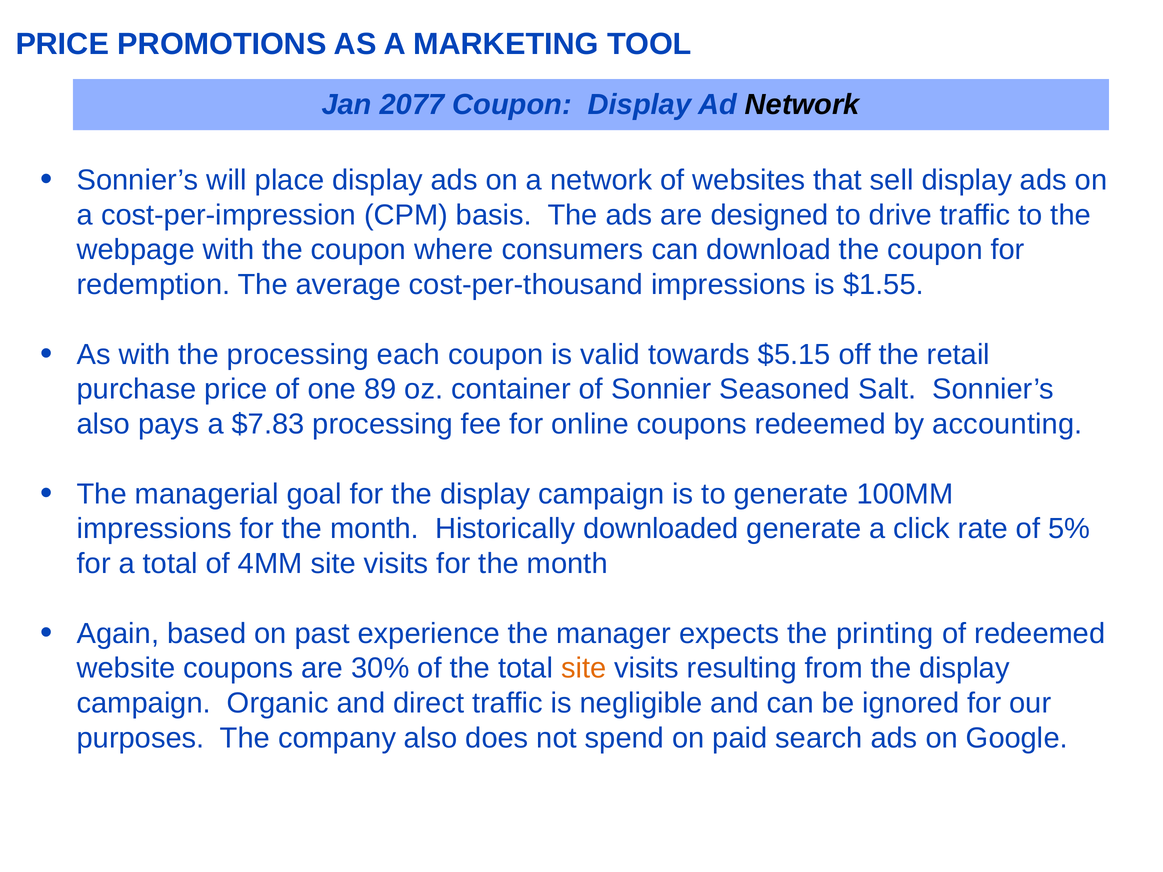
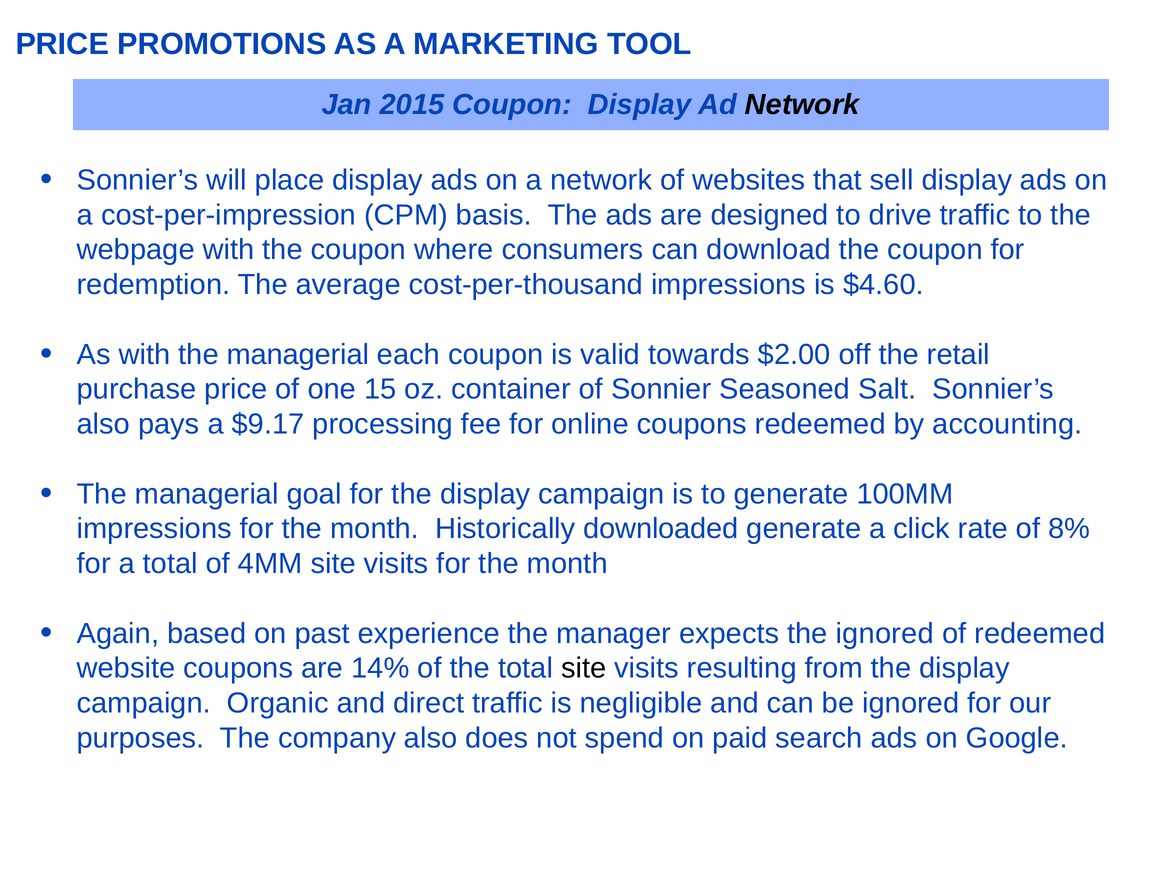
2077: 2077 -> 2015 (412, 105)
$1.55: $1.55 -> $4.60 (883, 285)
with the processing: processing -> managerial (298, 355)
$5.15: $5.15 -> $2.00 (794, 355)
89: 89 -> 15 (380, 389)
$7.83: $7.83 -> $9.17 (268, 424)
5%: 5% -> 8% (1069, 529)
the printing: printing -> ignored (885, 634)
30%: 30% -> 14% (380, 669)
site colour: orange -> black (584, 669)
